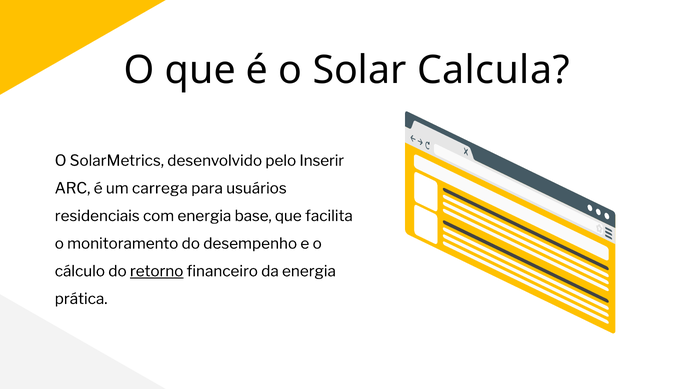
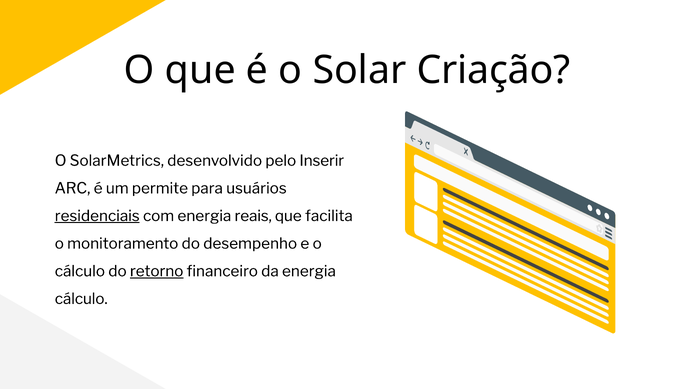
Calcula: Calcula -> Criação (494, 71)
carrega: carrega -> permite (160, 188)
residenciais underline: none -> present (97, 216)
base: base -> reais (253, 216)
prática: prática -> cálculo (81, 299)
